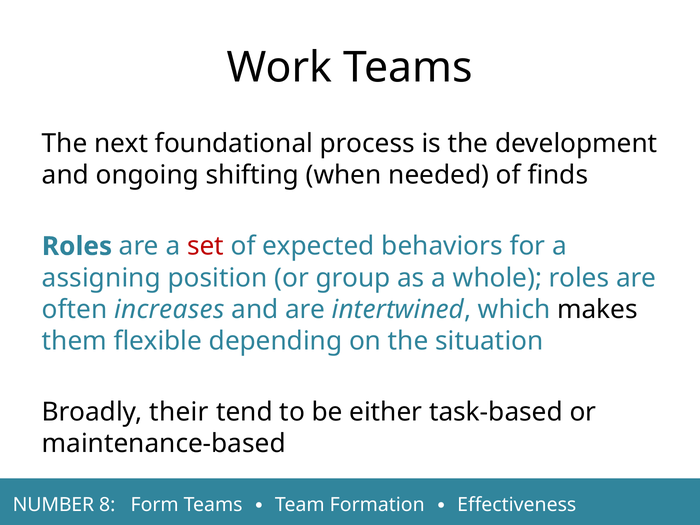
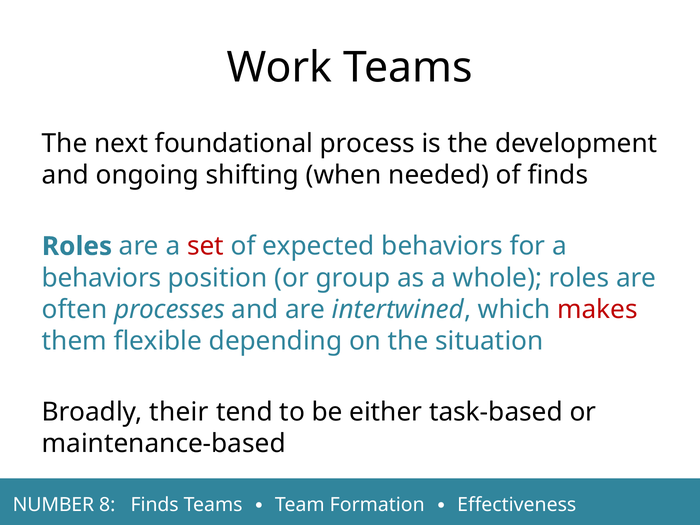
assigning: assigning -> behaviors (102, 278)
increases: increases -> processes (169, 309)
makes colour: black -> red (597, 309)
8 Form: Form -> Finds (155, 505)
